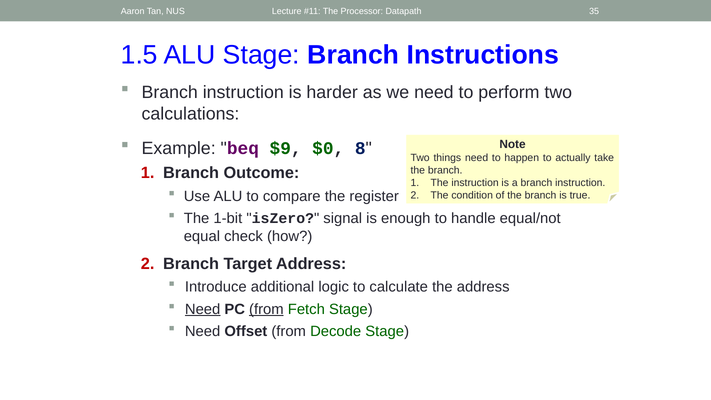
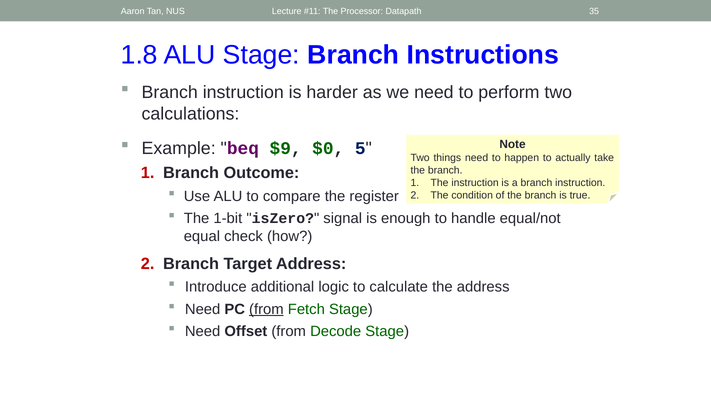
1.5: 1.5 -> 1.8 (139, 55)
8: 8 -> 5 (360, 148)
Need underline: present -> none (203, 309)
